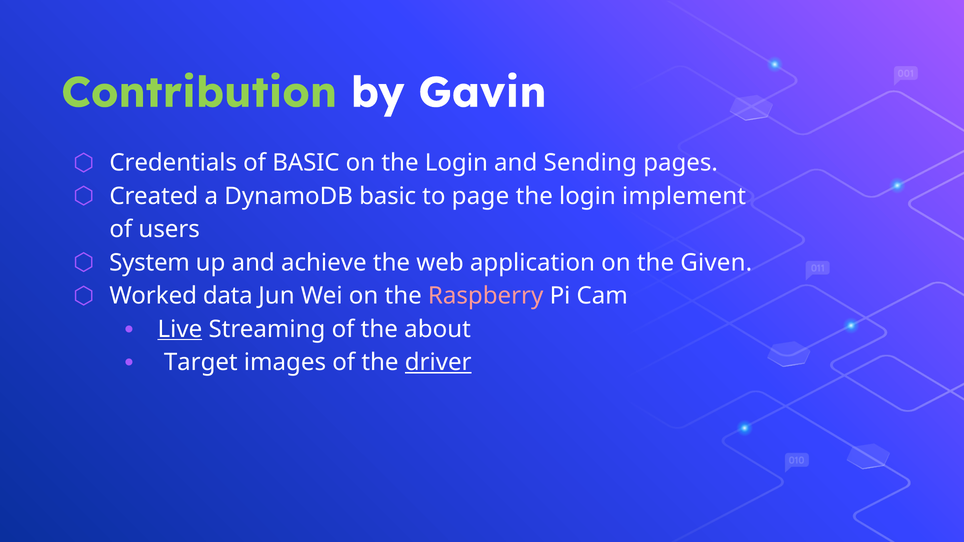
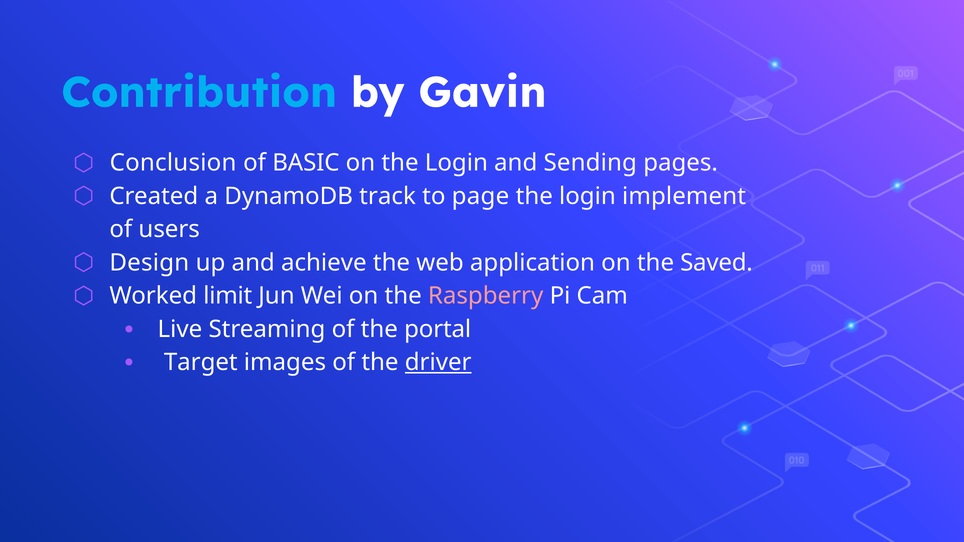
Contribution colour: light green -> light blue (199, 93)
Credentials: Credentials -> Conclusion (173, 163)
DynamoDB basic: basic -> track (388, 196)
System: System -> Design (149, 263)
Given: Given -> Saved (716, 263)
data: data -> limit (228, 296)
Live underline: present -> none (180, 329)
about: about -> portal (438, 329)
